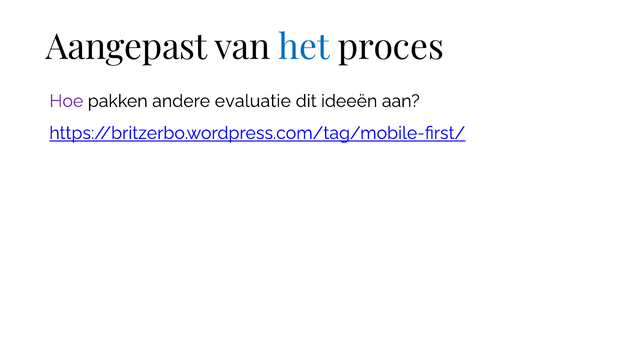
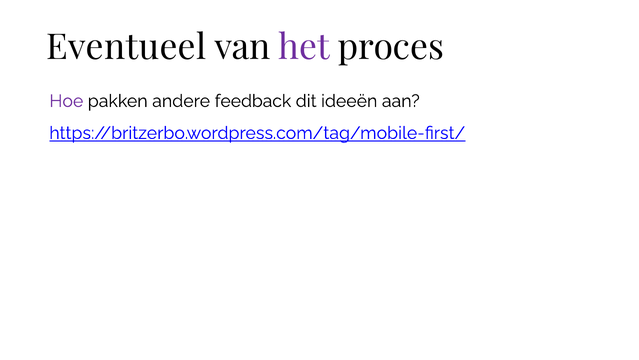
Aangepast: Aangepast -> Eventueel (126, 47)
het colour: blue -> purple (304, 47)
evaluatie: evaluatie -> feedback (253, 101)
